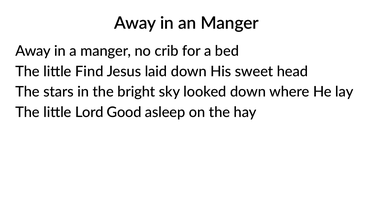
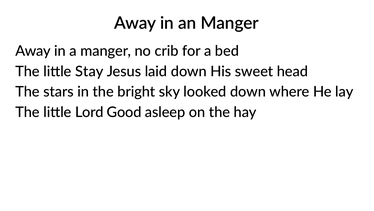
Find: Find -> Stay (89, 71)
